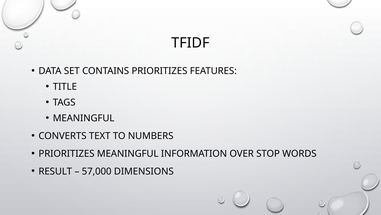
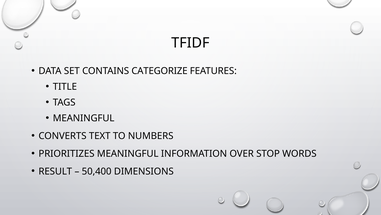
CONTAINS PRIORITIZES: PRIORITIZES -> CATEGORIZE (160, 71)
57,000: 57,000 -> 50,400 (97, 171)
